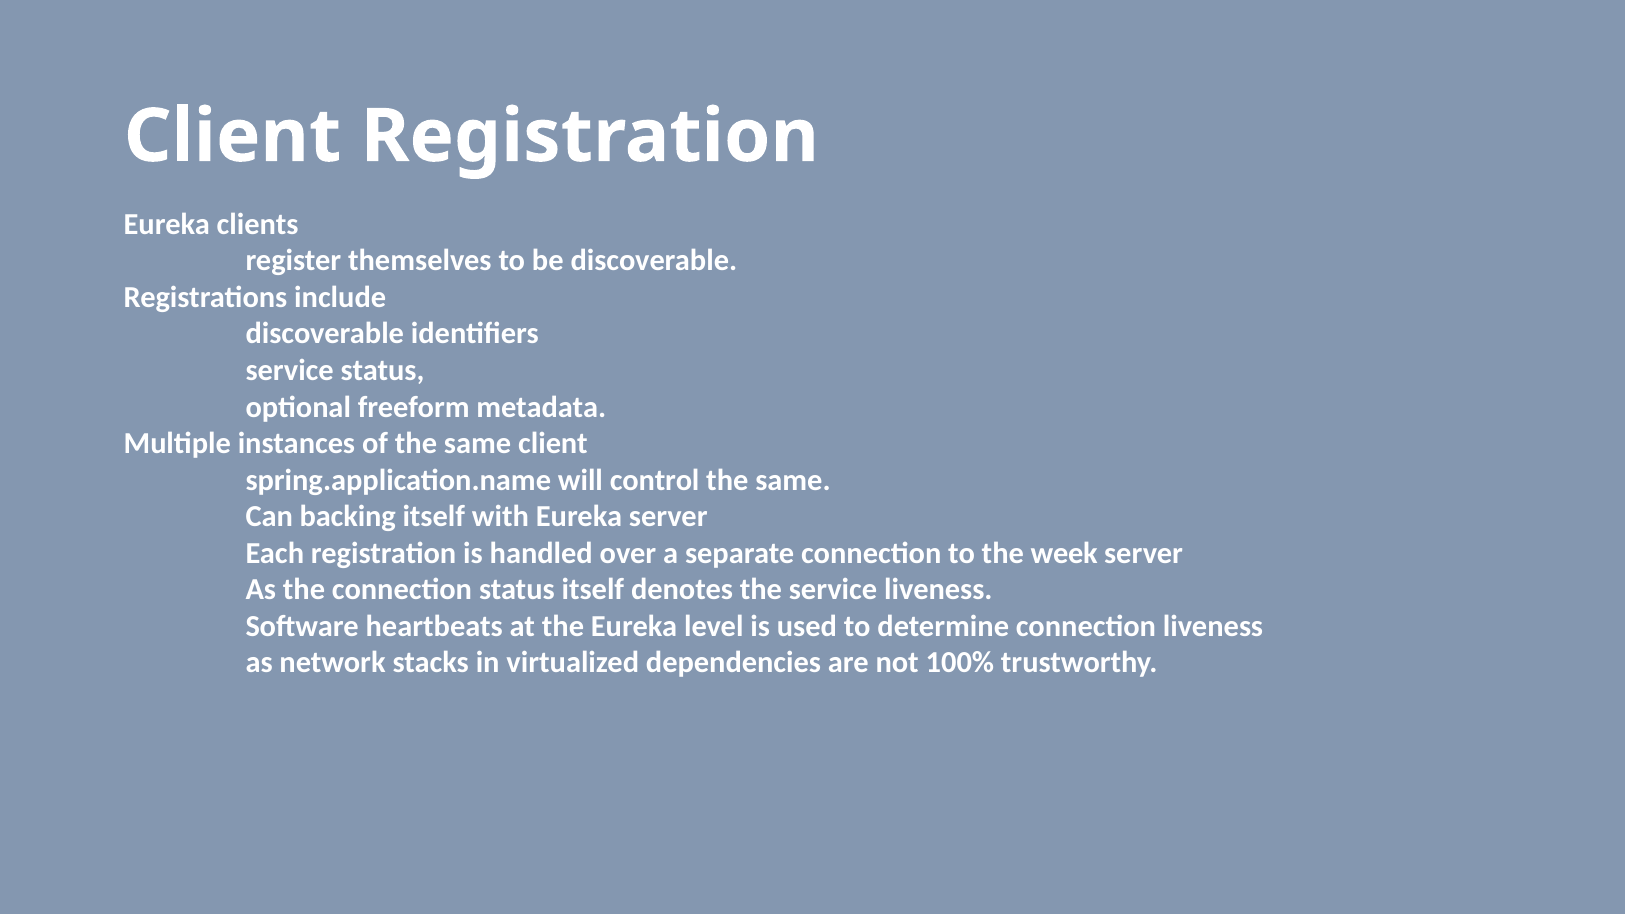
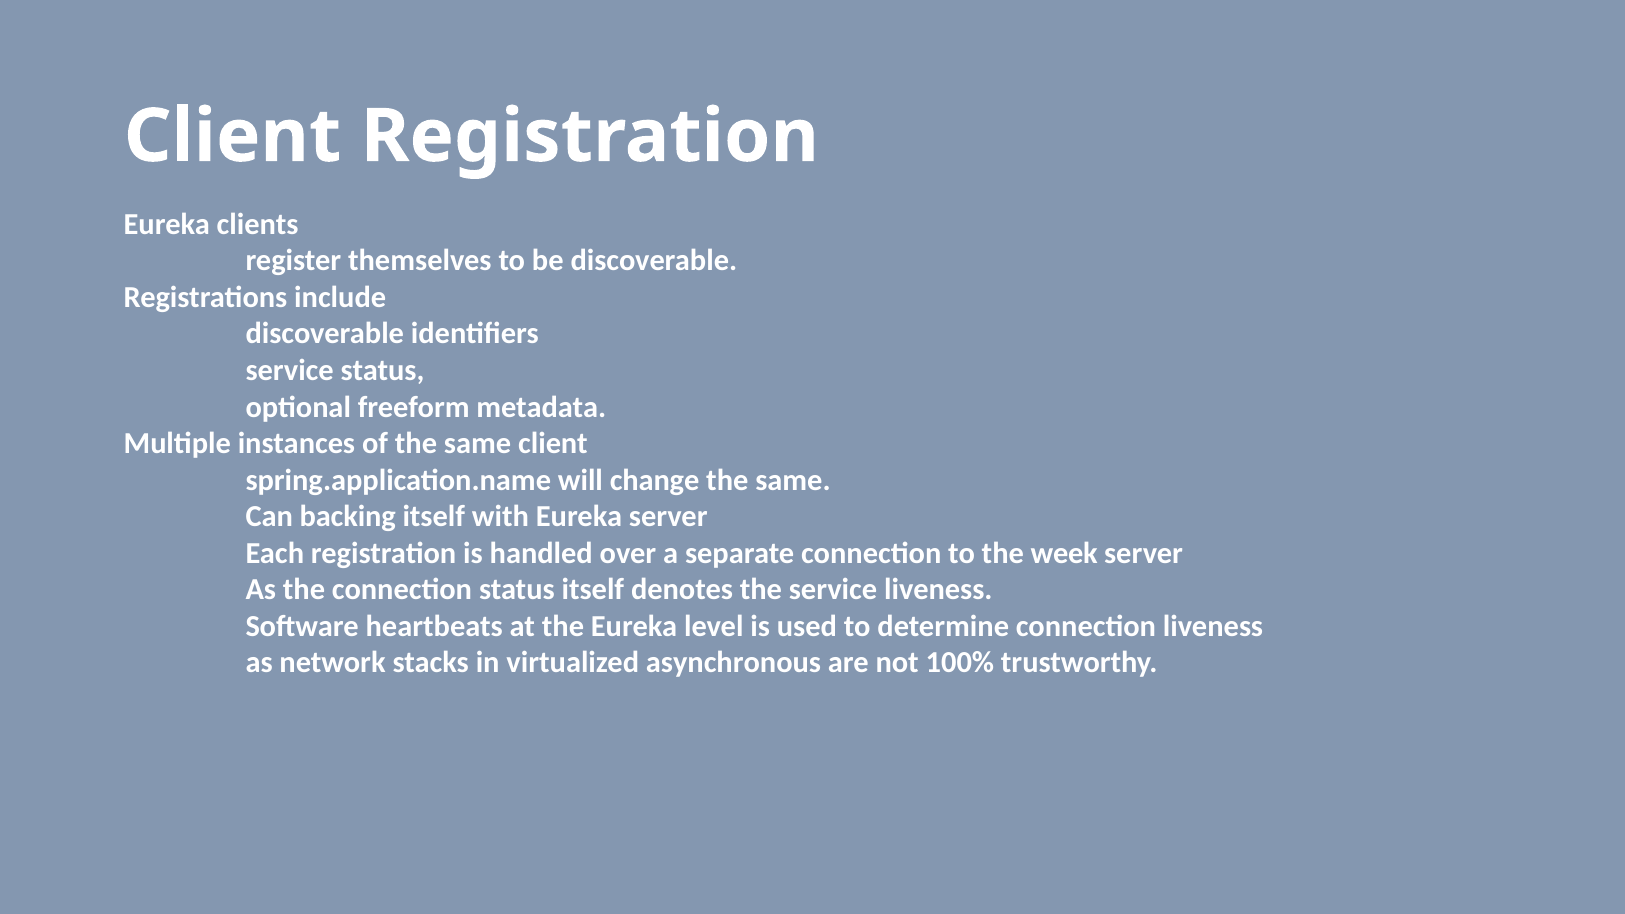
control: control -> change (655, 480)
dependencies: dependencies -> asynchronous (734, 663)
